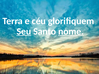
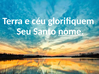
Seu underline: present -> none (24, 31)
